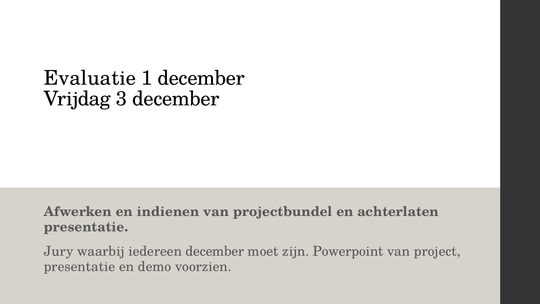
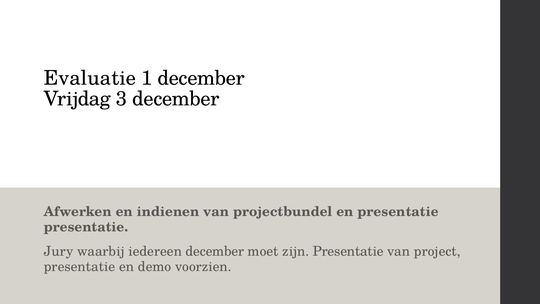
en achterlaten: achterlaten -> presentatie (398, 211)
zijn Powerpoint: Powerpoint -> Presentatie (348, 251)
